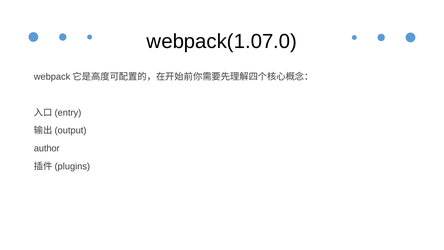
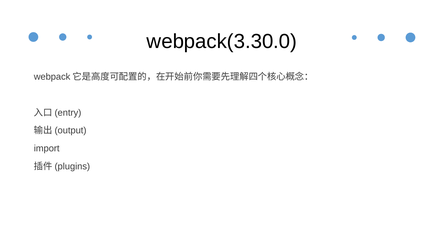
webpack(1.07.0: webpack(1.07.0 -> webpack(3.30.0 (222, 41)
author: author -> import (47, 148)
